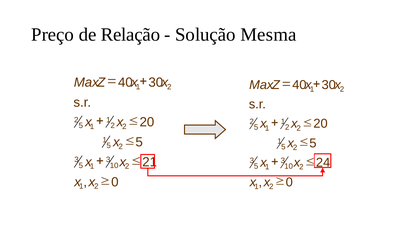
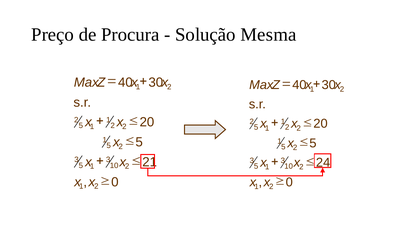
Relação: Relação -> Procura (130, 34)
